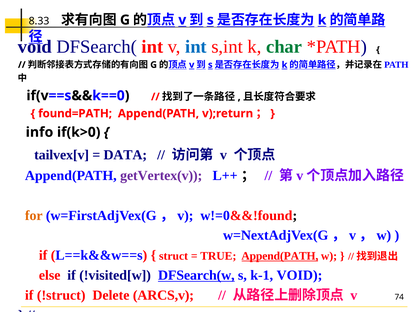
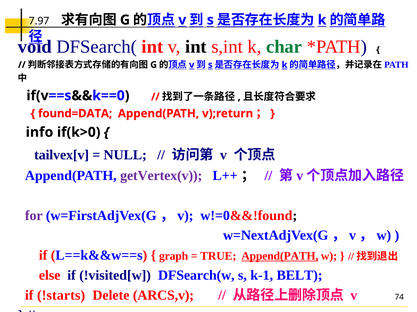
8.33: 8.33 -> 7.97 (39, 21)
int colour: blue -> black (196, 47)
found=PATH: found=PATH -> found=DATA (75, 114)
DATA: DATA -> NULL (125, 155)
for colour: orange -> purple (34, 216)
struct: struct -> graph (174, 257)
DFSearch(w underline: present -> none (196, 276)
k-1 VOID: VOID -> BELT (300, 276)
!struct: !struct -> !starts (61, 296)
